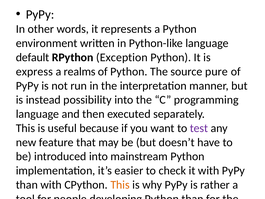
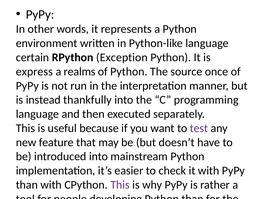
default: default -> certain (33, 57)
pure: pure -> once (217, 71)
possibility: possibility -> thankfully (88, 100)
This colour: orange -> purple (120, 185)
